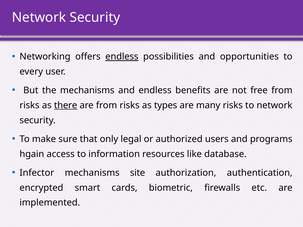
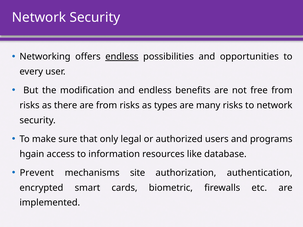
the mechanisms: mechanisms -> modification (87, 90)
there underline: present -> none (66, 105)
Infector: Infector -> Prevent (37, 173)
